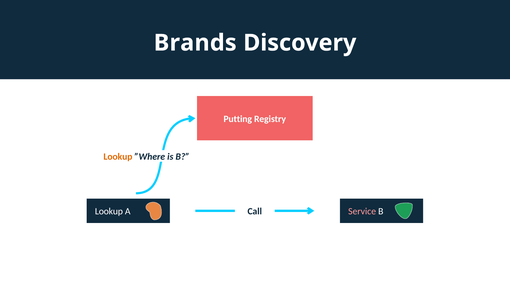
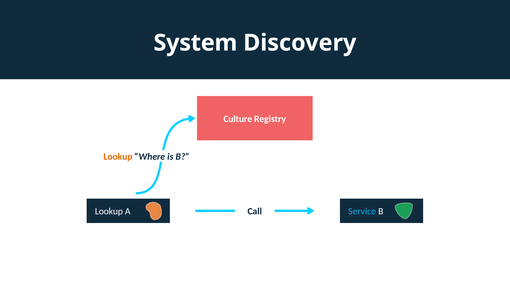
Brands: Brands -> System (195, 43)
Putting: Putting -> Culture (238, 119)
Service colour: pink -> light blue (362, 211)
